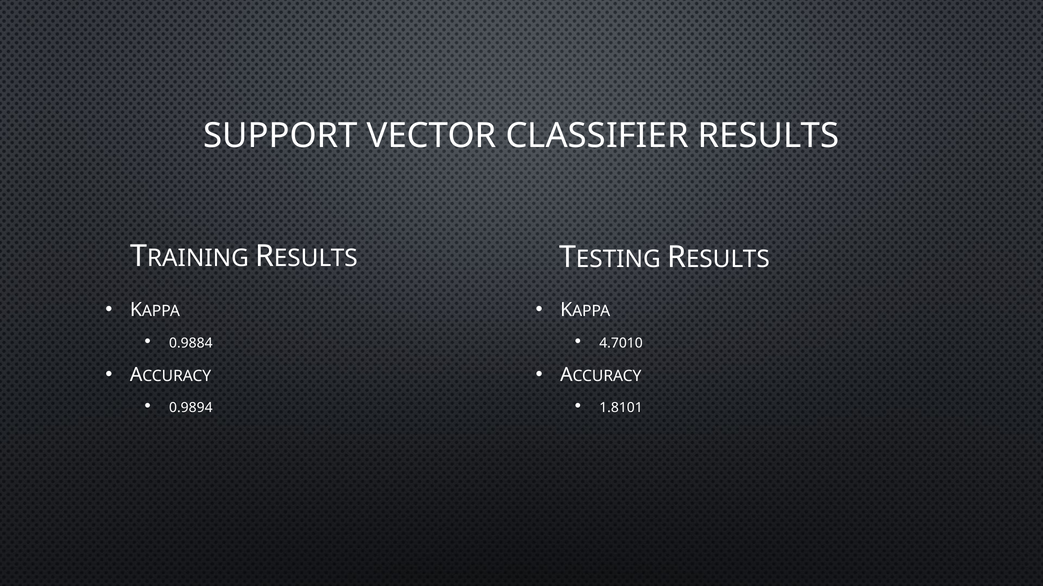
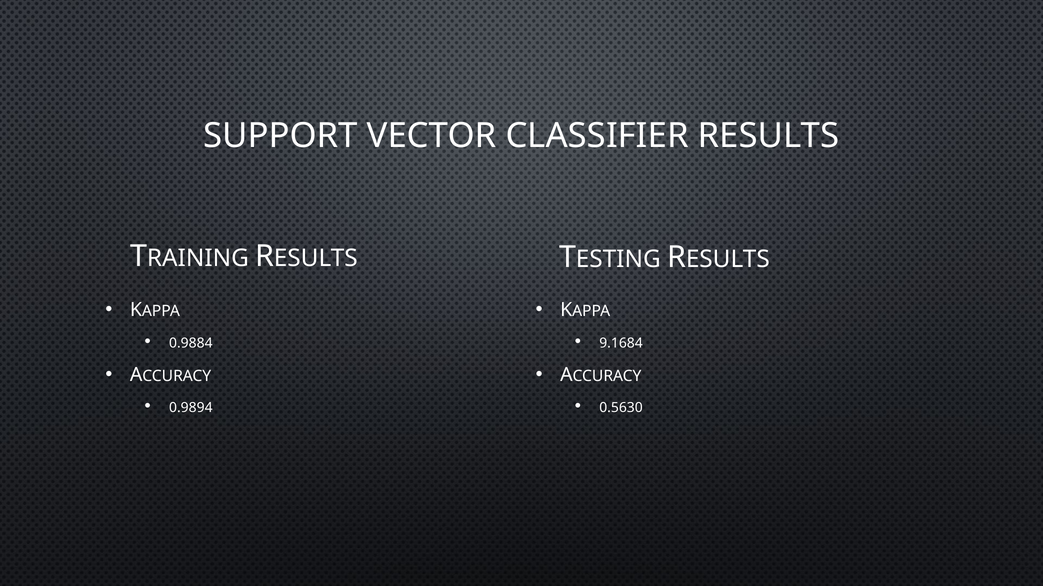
4.7010: 4.7010 -> 9.1684 (621, 344)
1.8101: 1.8101 -> 0.5630 (621, 408)
